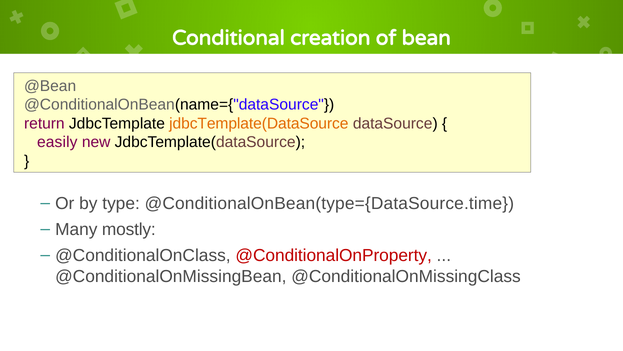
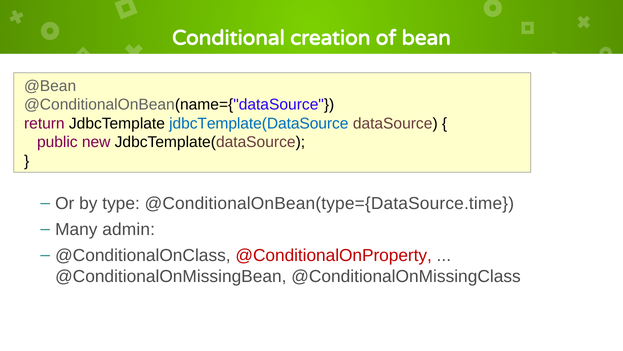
jdbcTemplate(DataSource colour: orange -> blue (259, 123)
easily: easily -> public (57, 142)
mostly: mostly -> admin (129, 229)
